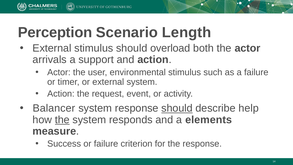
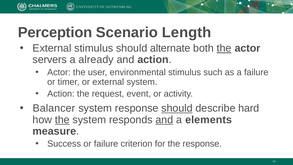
overload: overload -> alternate (170, 48)
the underline: none -> present (224, 48)
arrivals: arrivals -> servers (50, 60)
support: support -> already (96, 60)
help: help -> hard (249, 108)
and underline: none -> present (164, 120)
